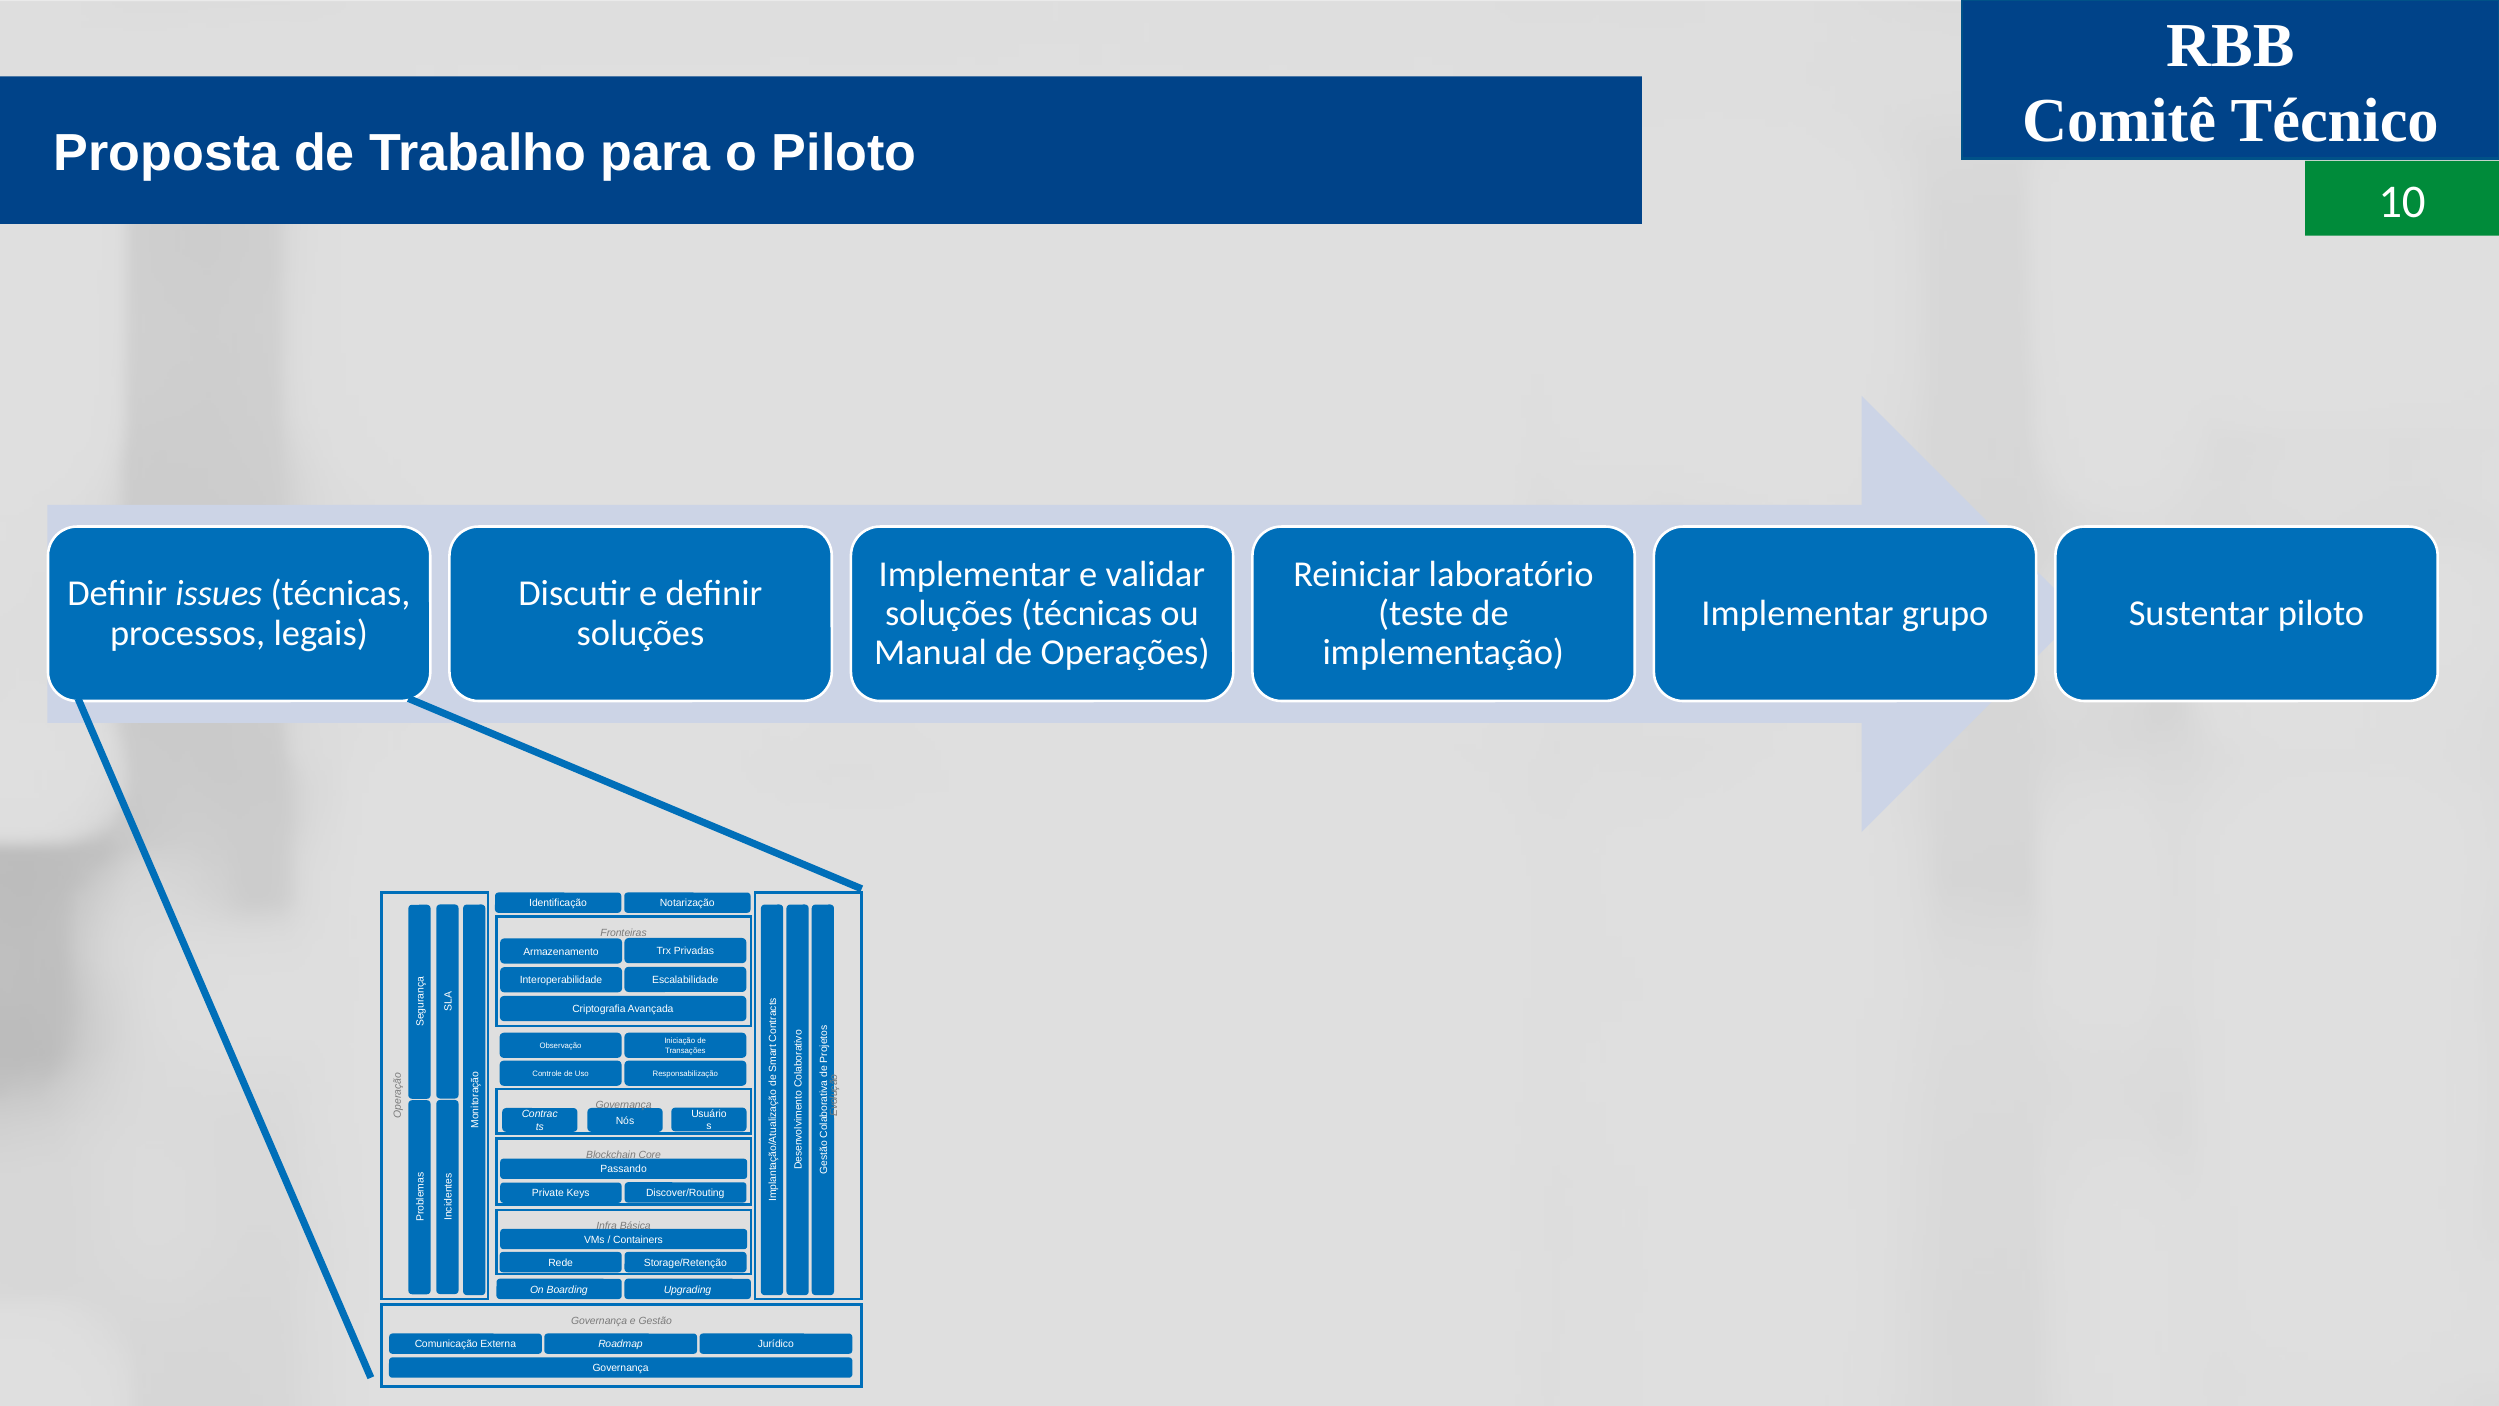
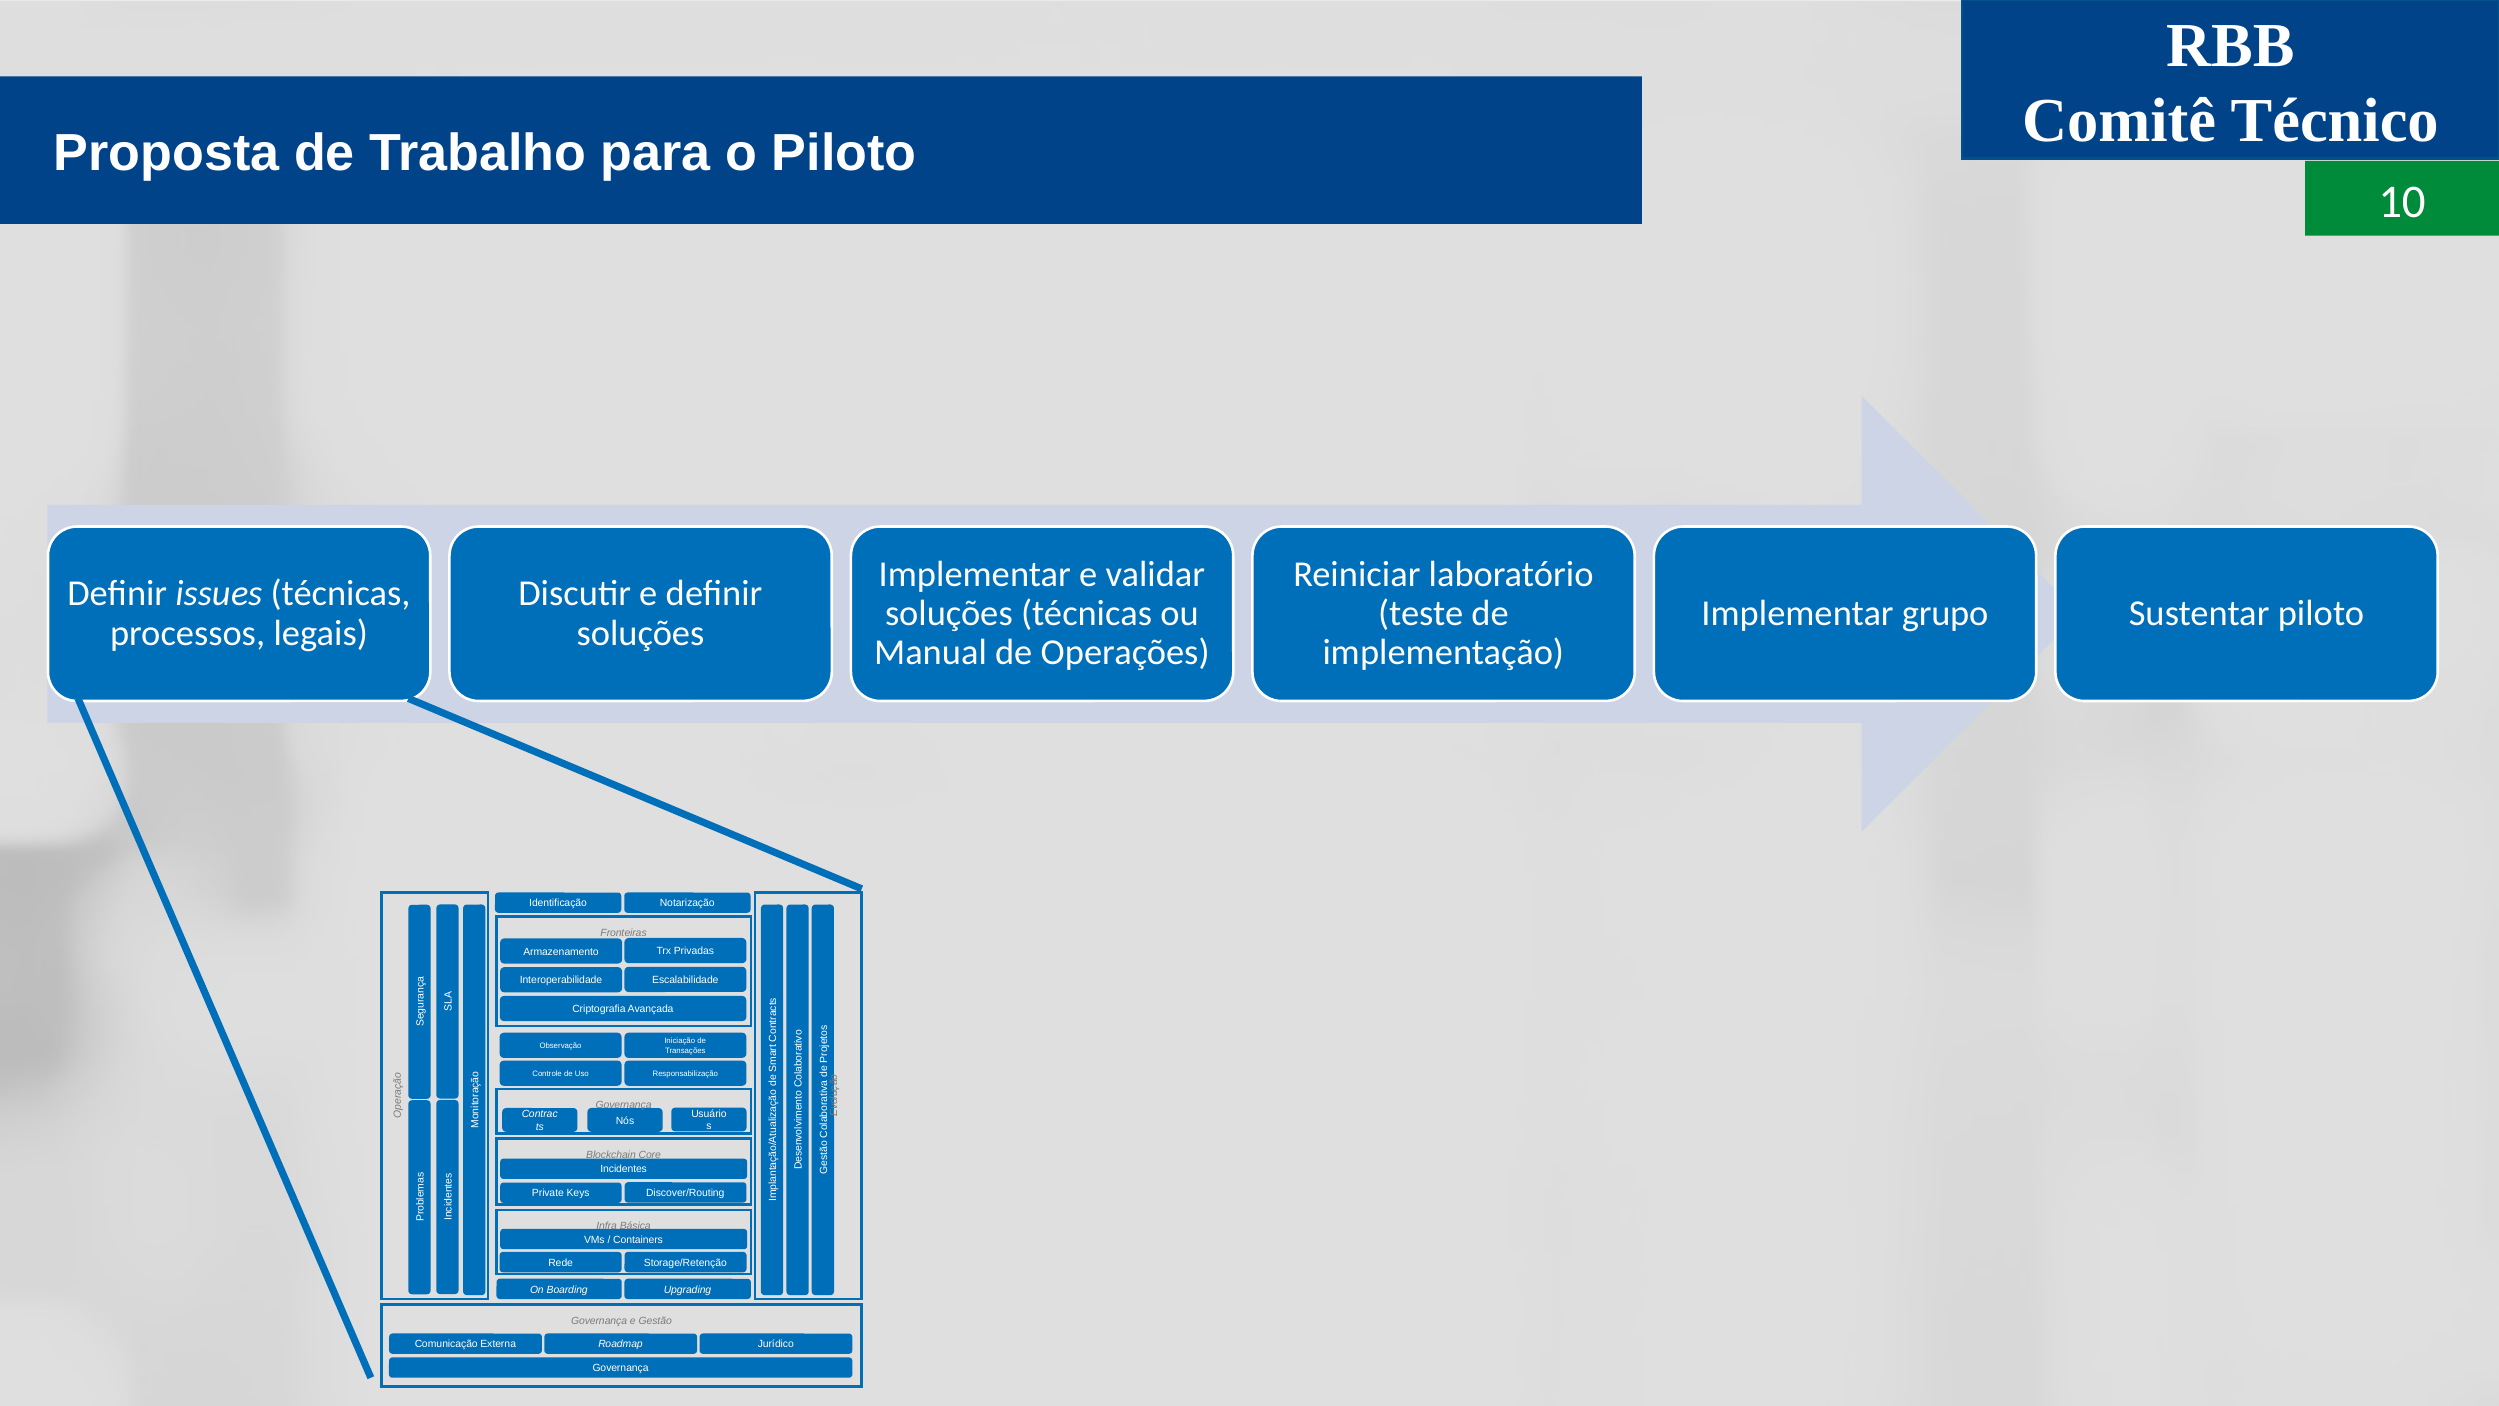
Passando: Passando -> Incidentes (624, 1169)
